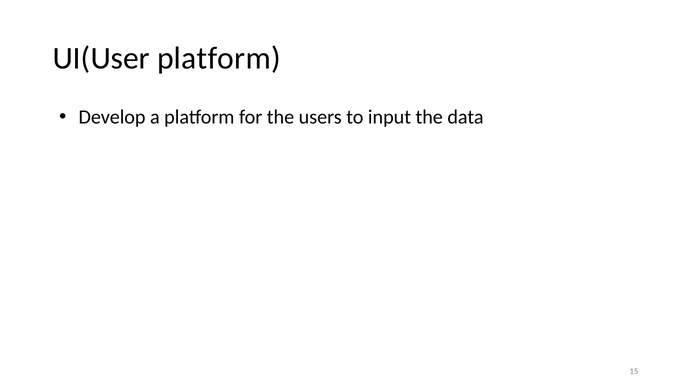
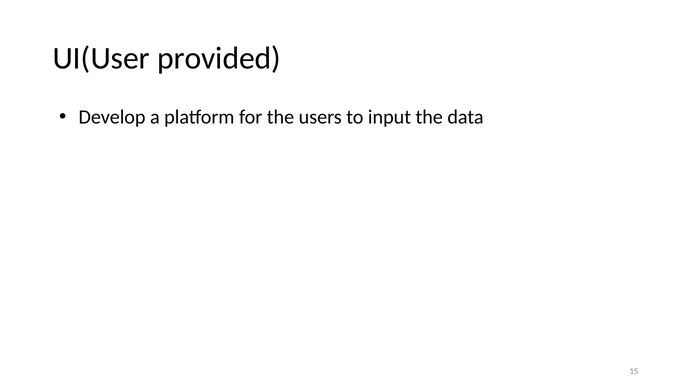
UI(User platform: platform -> provided (219, 58)
